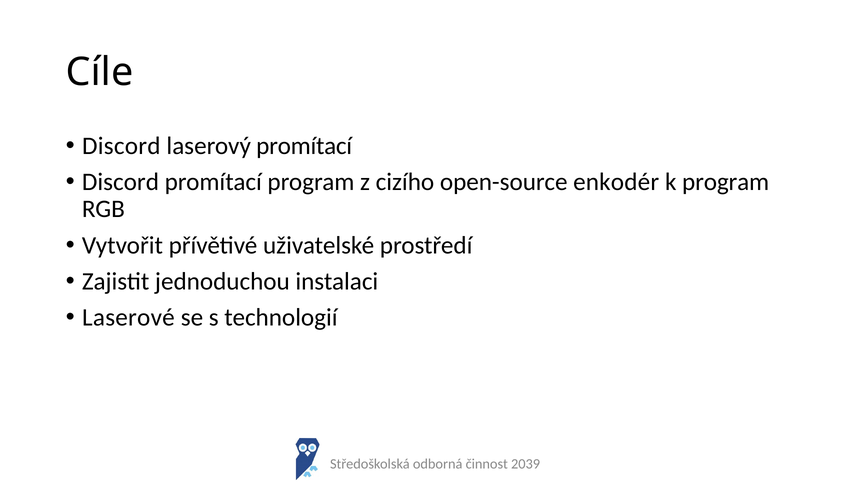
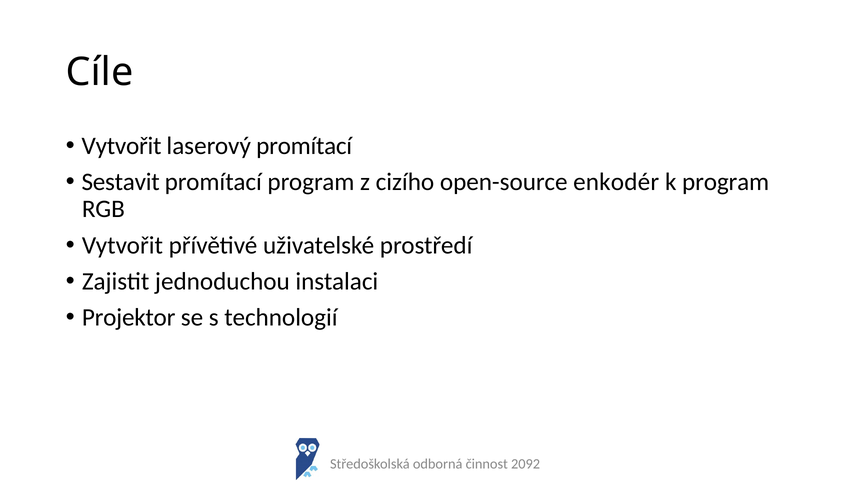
Discord: Discord -> Vytvořit (122, 146)
Discord: Discord -> Sestavit (121, 182)
Laserové: Laserové -> Projektor (129, 318)
2039: 2039 -> 2092 (526, 465)
